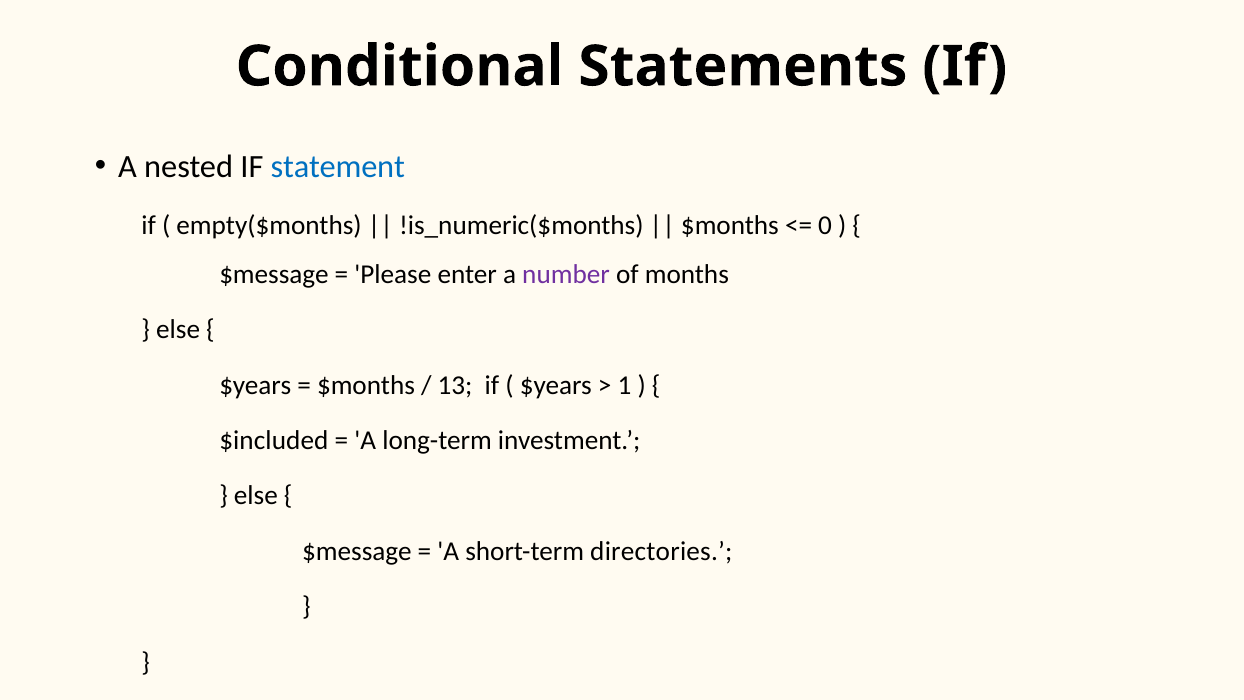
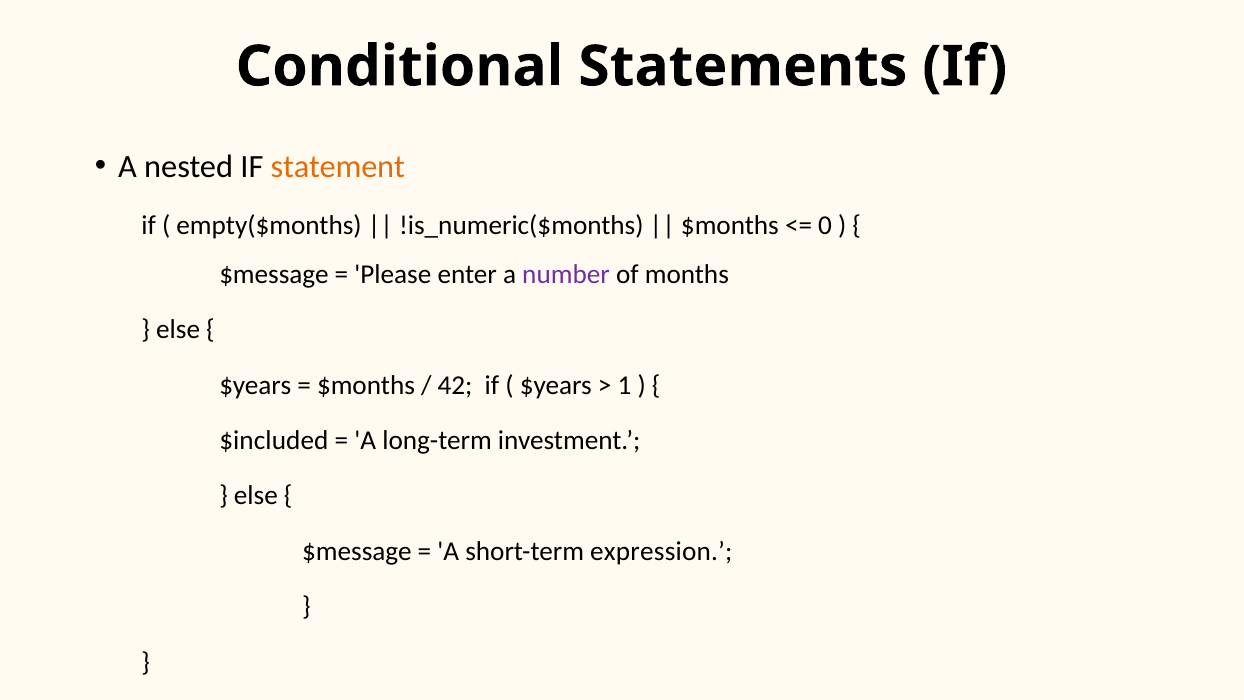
statement colour: blue -> orange (338, 167)
13: 13 -> 42 (455, 385)
directories: directories -> expression (661, 551)
